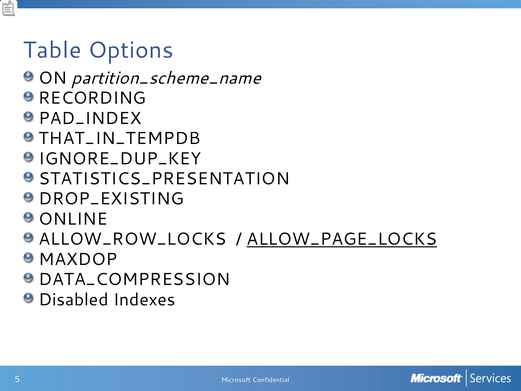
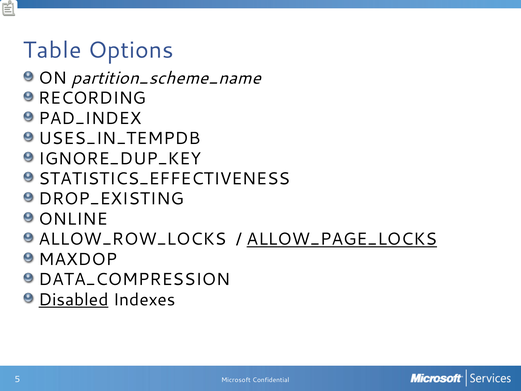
THAT_IN_TEMPDB: THAT_IN_TEMPDB -> USES_IN_TEMPDB (120, 138)
STATISTICS_PRESENTATION: STATISTICS_PRESENTATION -> STATISTICS_EFFECTIVENESS (164, 179)
Disabled underline: none -> present (73, 300)
